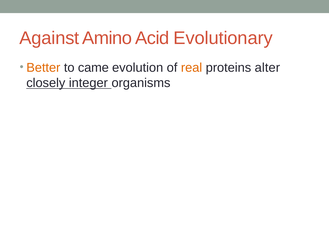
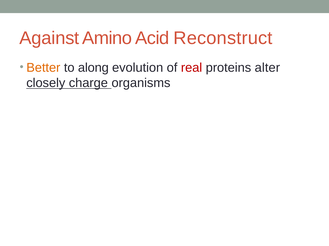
Evolutionary: Evolutionary -> Reconstruct (223, 38)
came: came -> along (93, 68)
real colour: orange -> red (192, 68)
integer: integer -> charge (88, 83)
